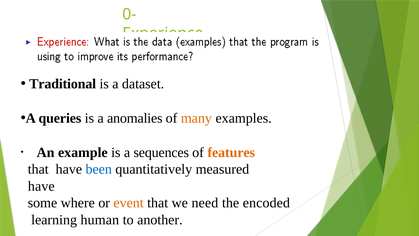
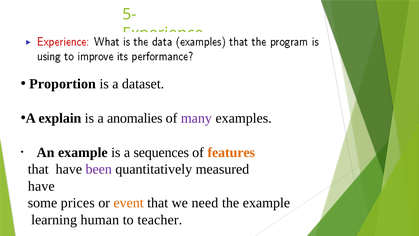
0-: 0- -> 5- (129, 14)
Traditional: Traditional -> Proportion (63, 84)
queries: queries -> explain (60, 118)
many colour: orange -> purple (196, 118)
been colour: blue -> purple (99, 169)
where: where -> prices (78, 203)
the encoded: encoded -> example (266, 203)
another: another -> teacher (160, 219)
